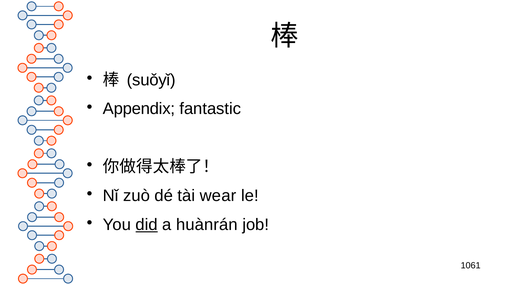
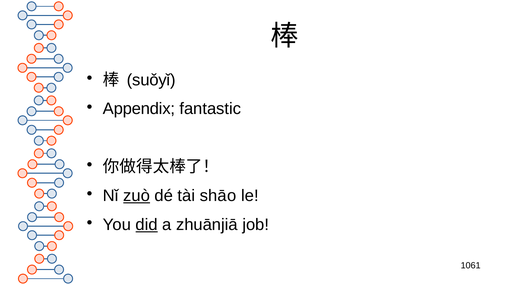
zuò underline: none -> present (137, 195)
wear: wear -> shāo (218, 195)
huànrán: huànrán -> zhuānjiā (207, 224)
